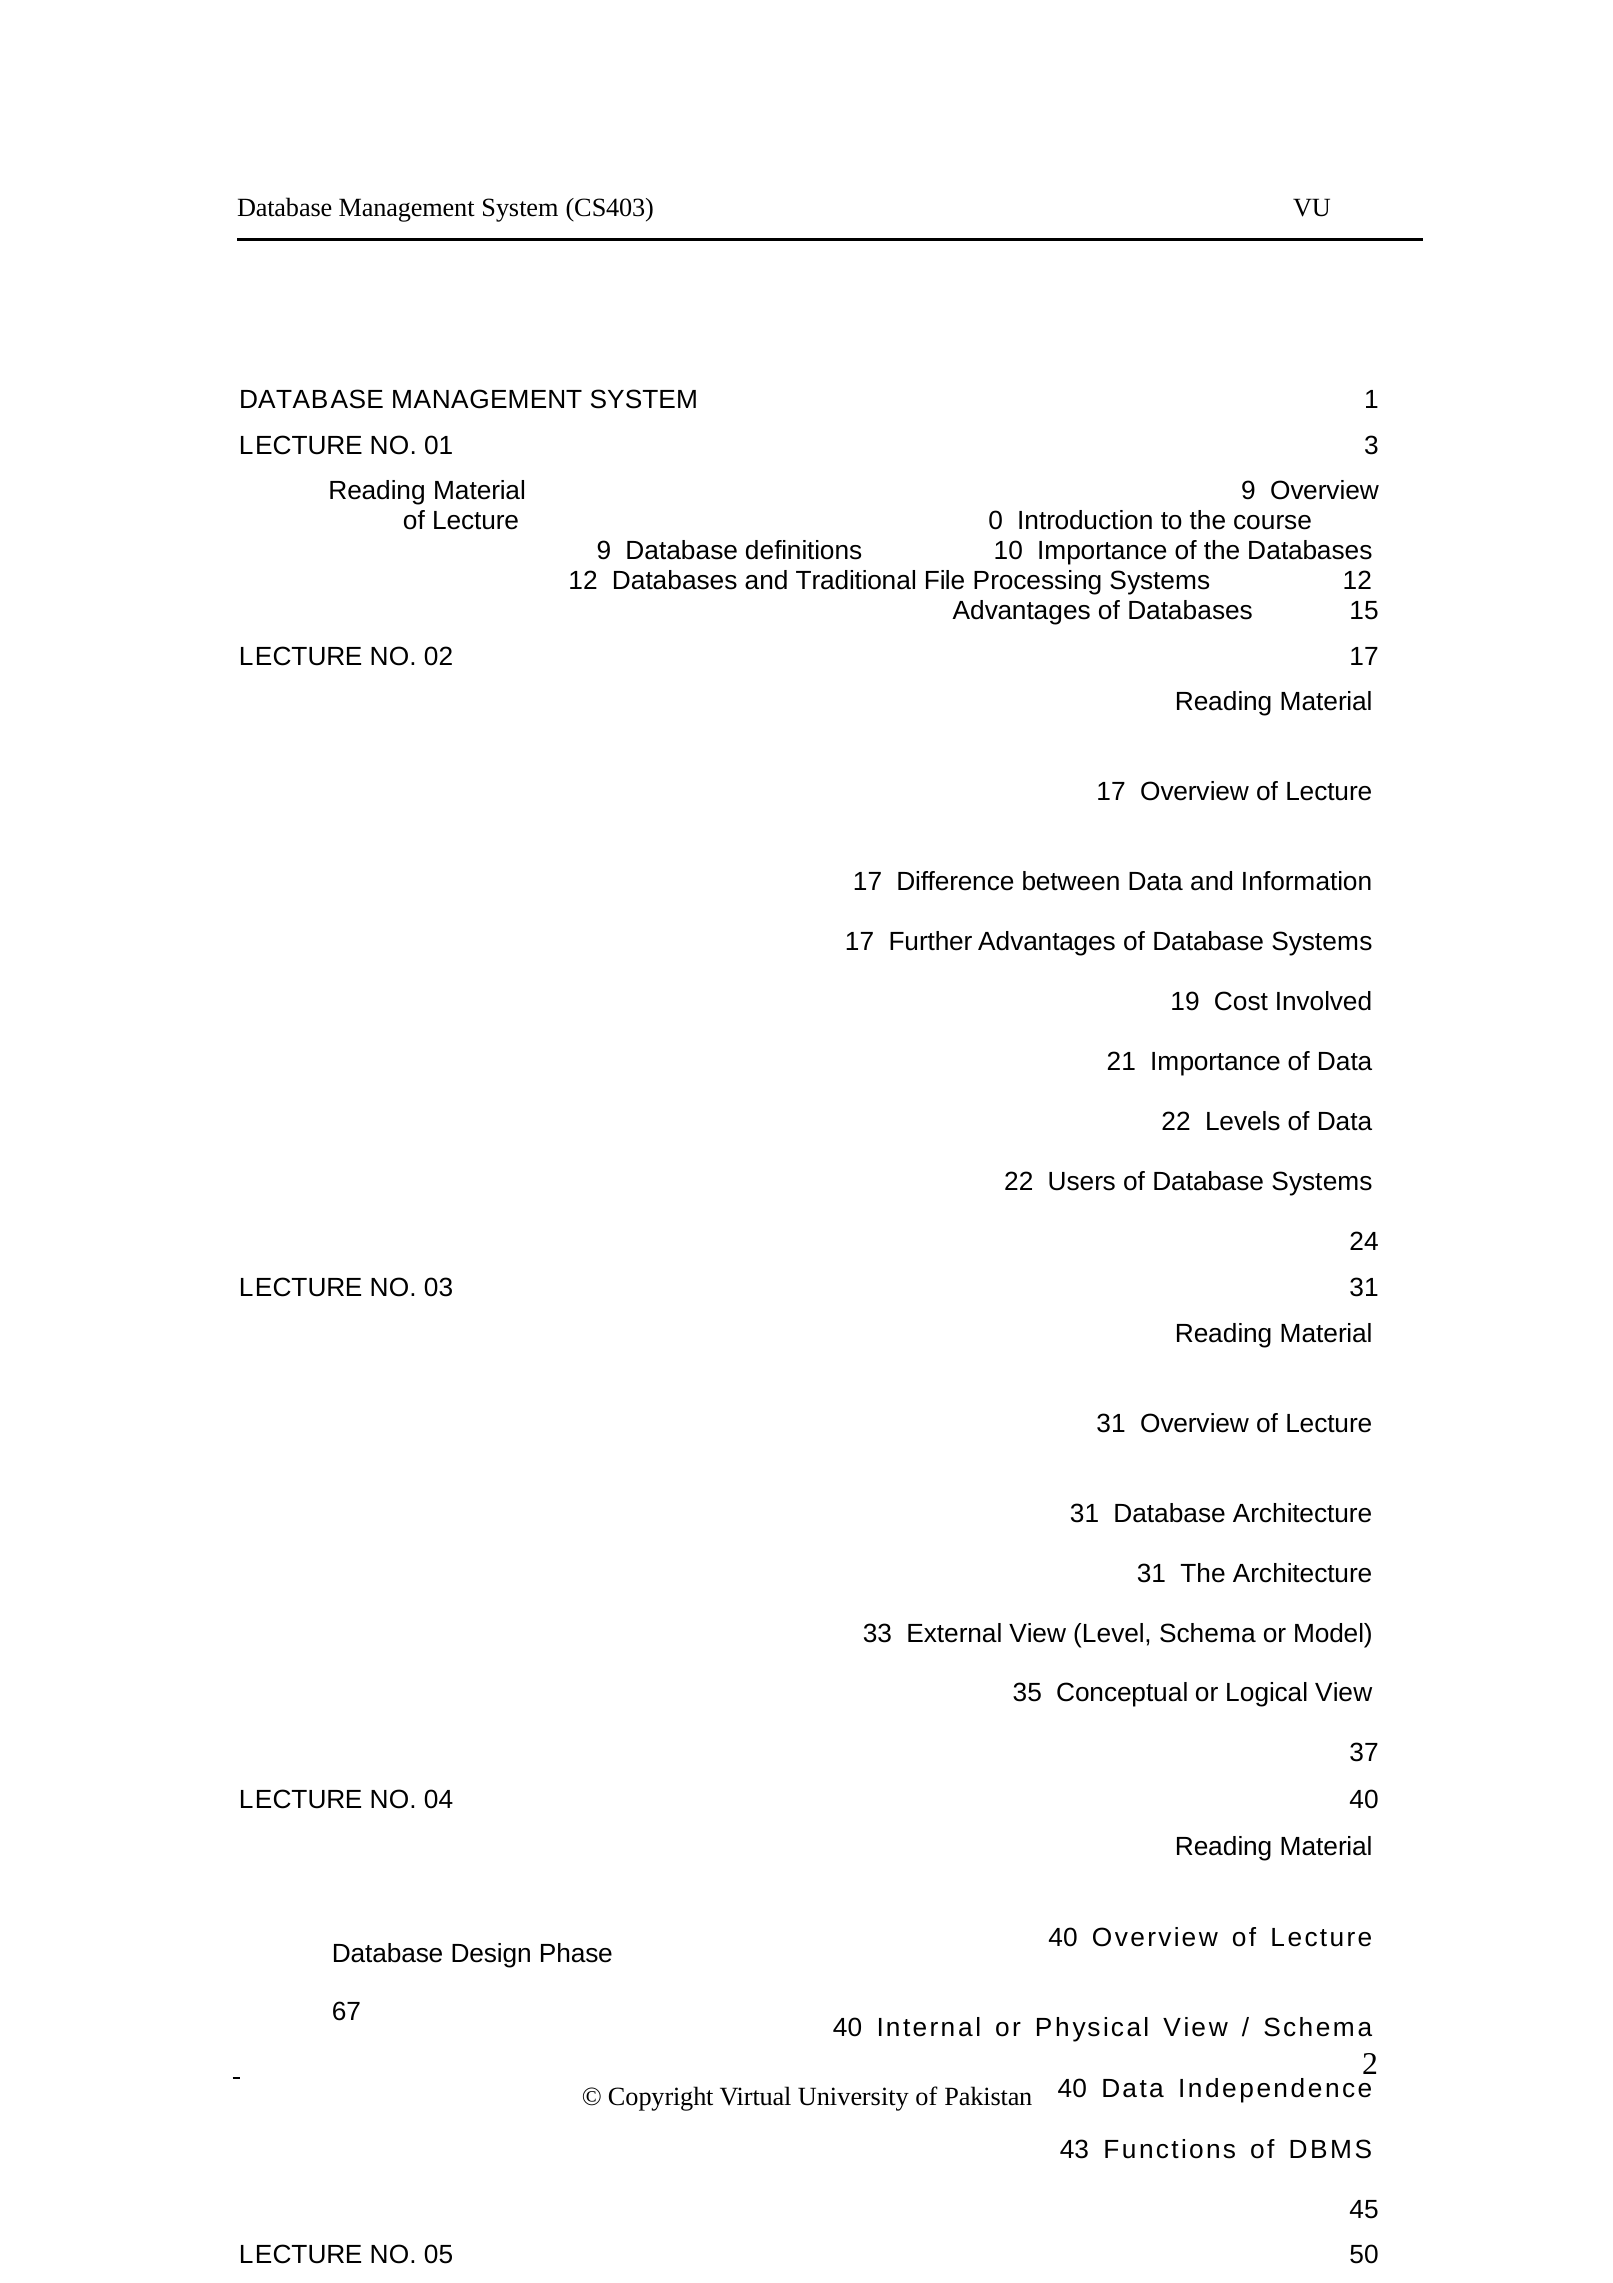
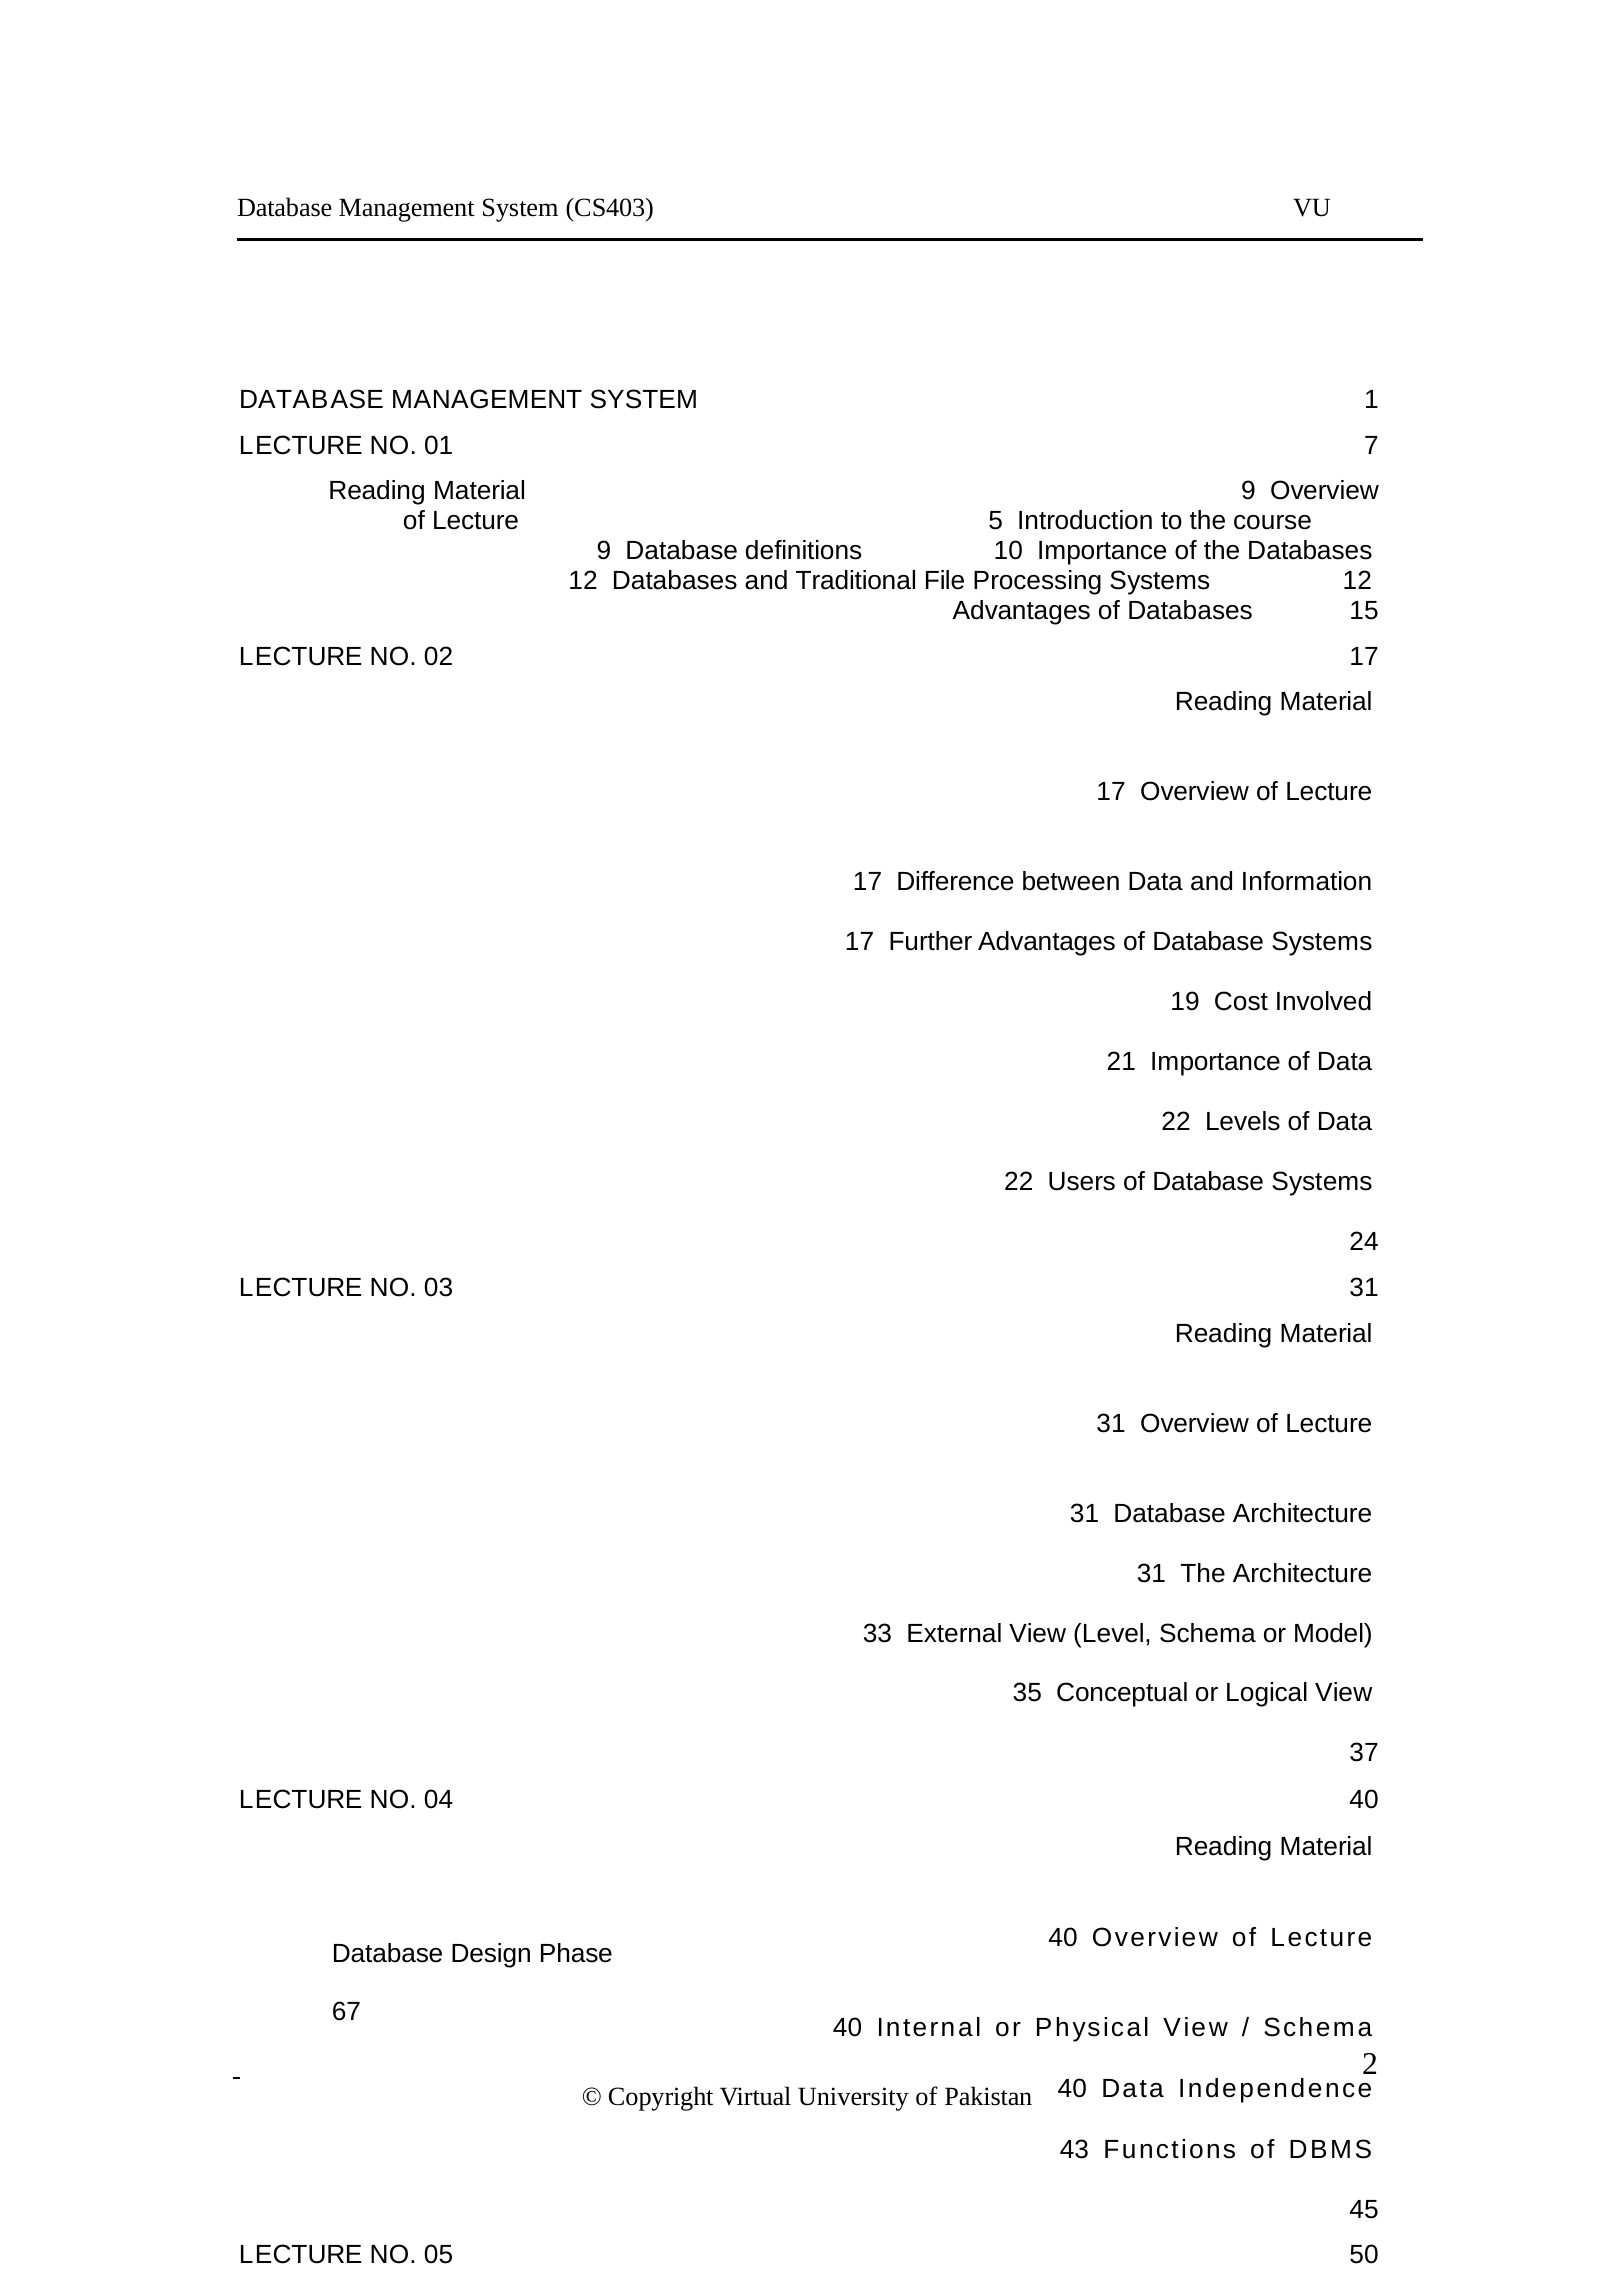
3: 3 -> 7 (1371, 445)
0: 0 -> 5 (996, 520)
